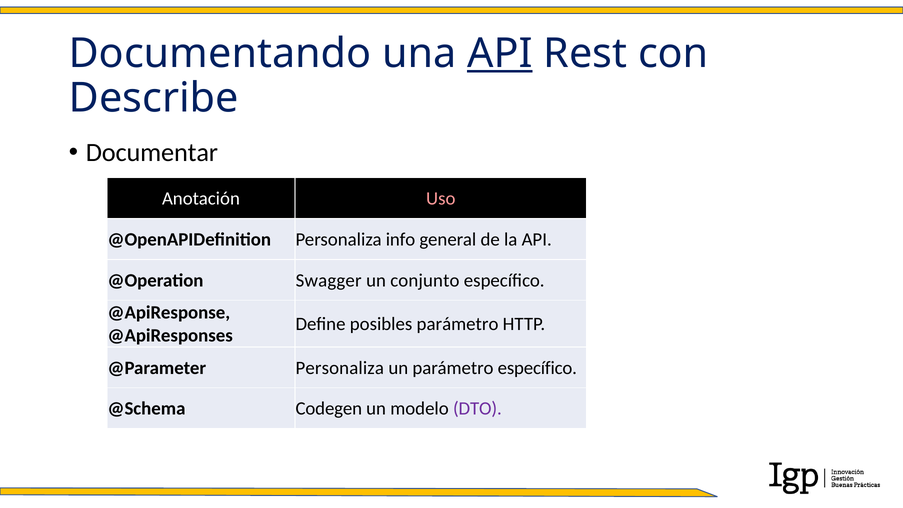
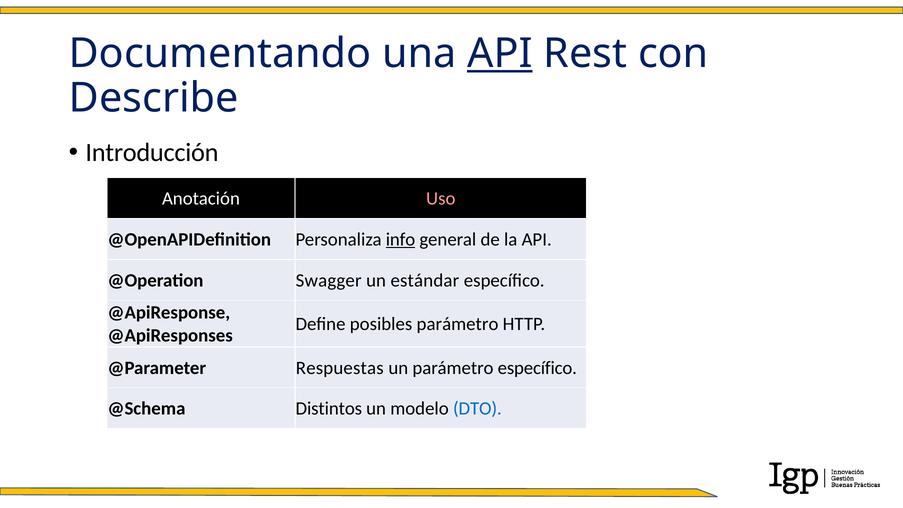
Documentar: Documentar -> Introducción (152, 153)
info underline: none -> present (401, 240)
conjunto: conjunto -> estándar (425, 280)
@Parameter Personaliza: Personaliza -> Respuestas (340, 368)
Codegen: Codegen -> Distintos (329, 409)
DTO colour: purple -> blue (477, 409)
